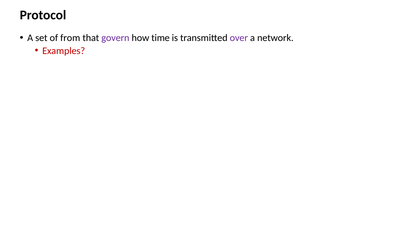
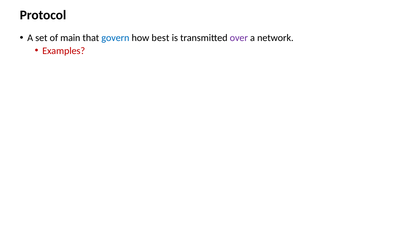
from: from -> main (70, 38)
govern colour: purple -> blue (115, 38)
time: time -> best (160, 38)
